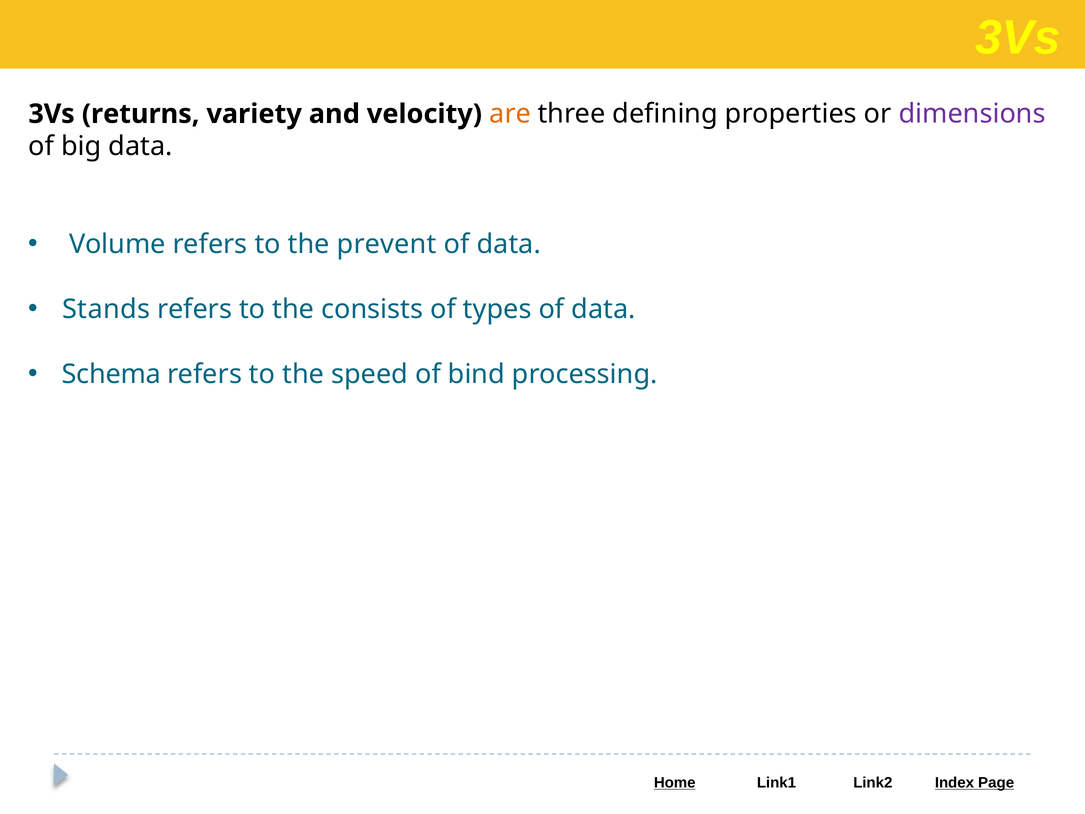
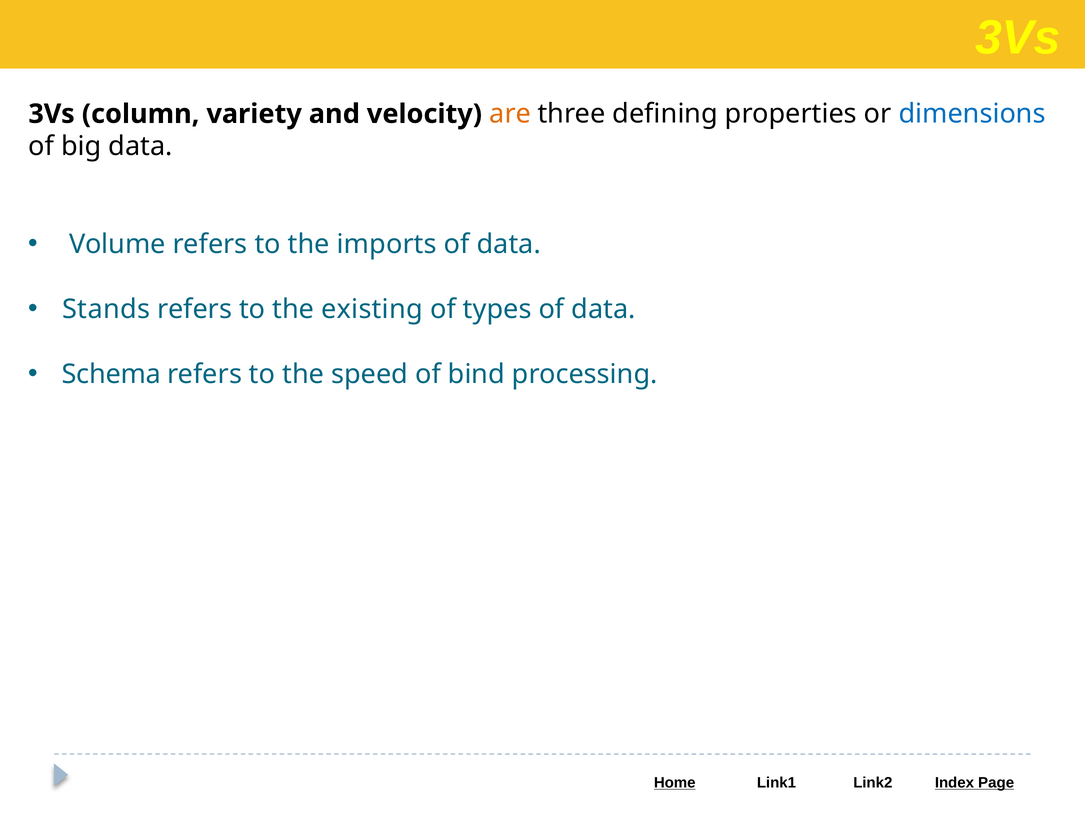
returns: returns -> column (141, 114)
dimensions colour: purple -> blue (972, 114)
prevent: prevent -> imports (387, 244)
consists: consists -> existing (372, 309)
